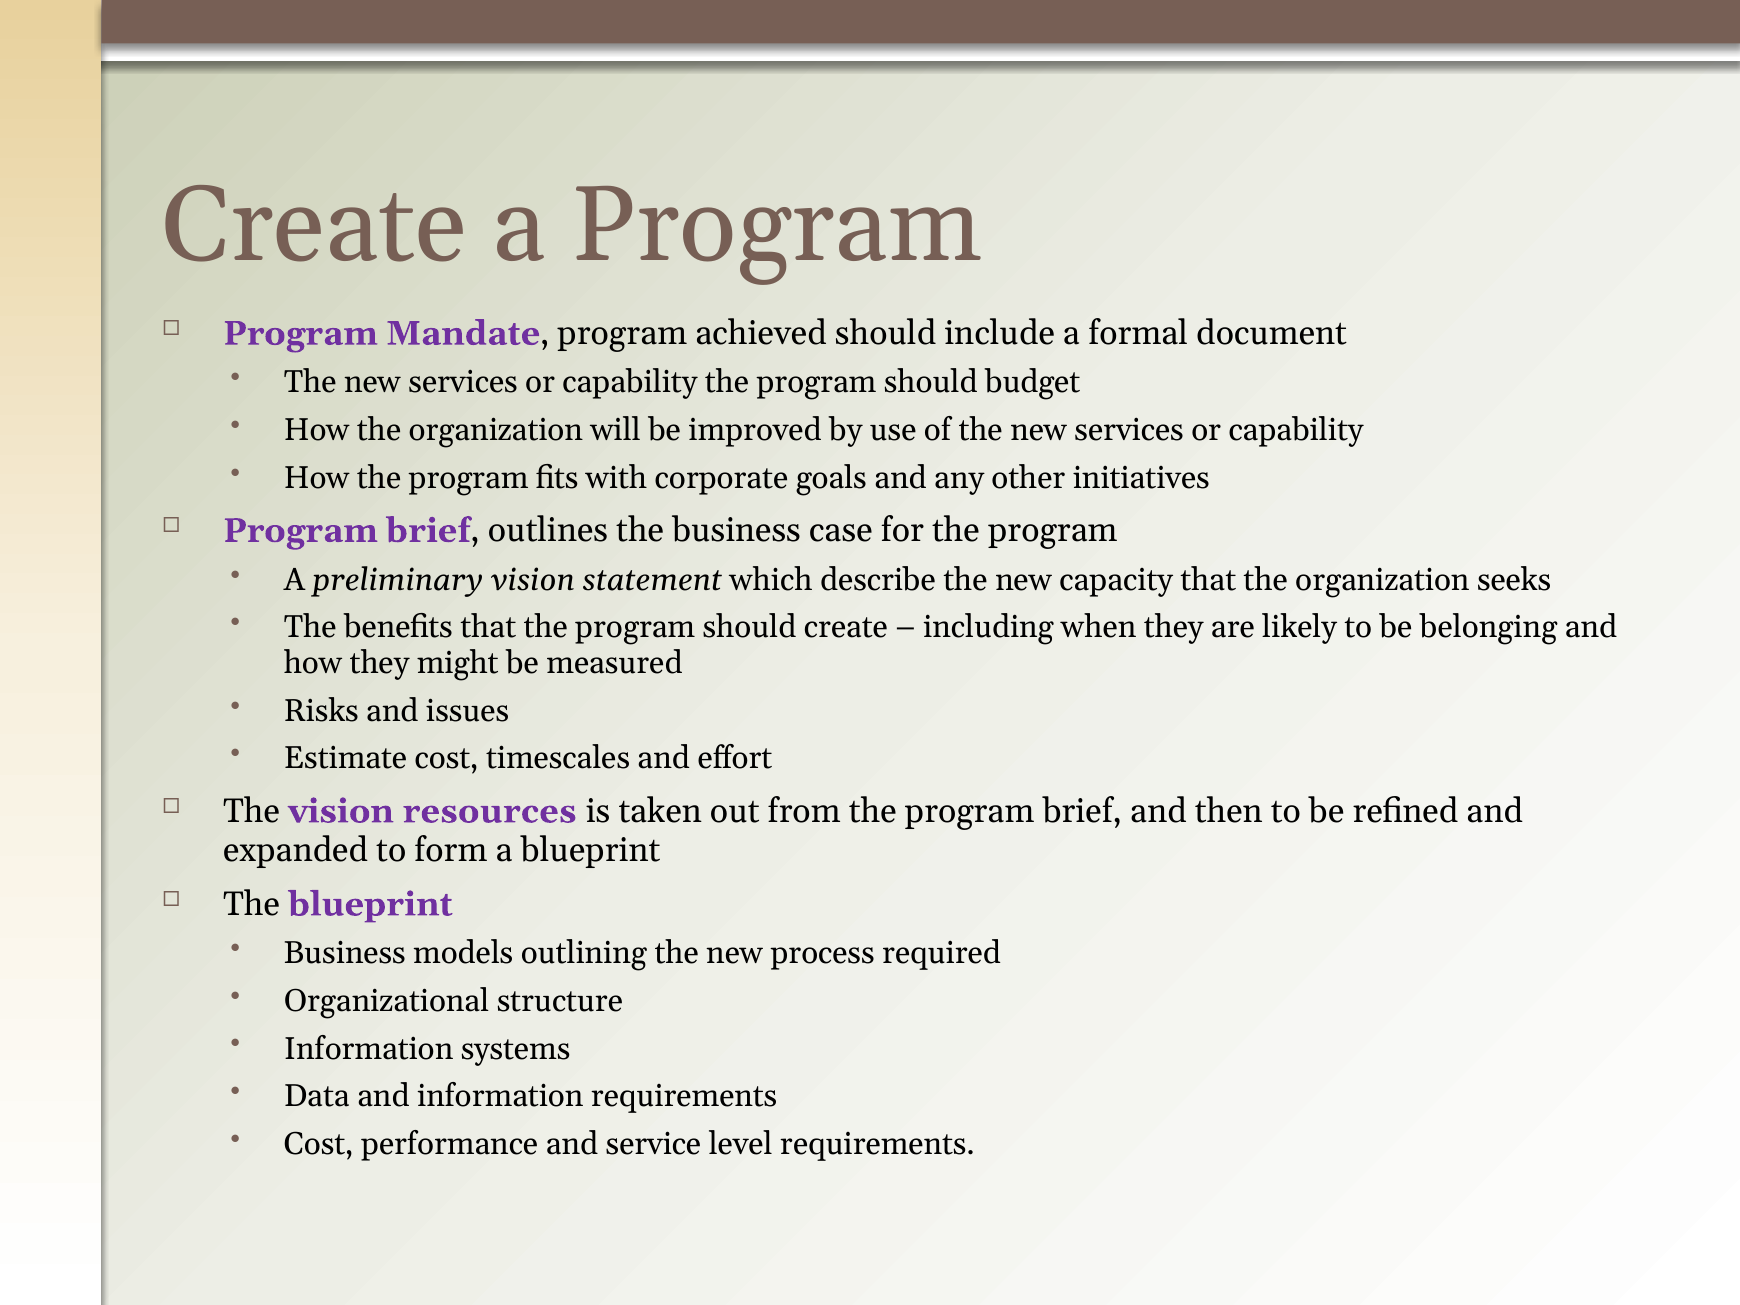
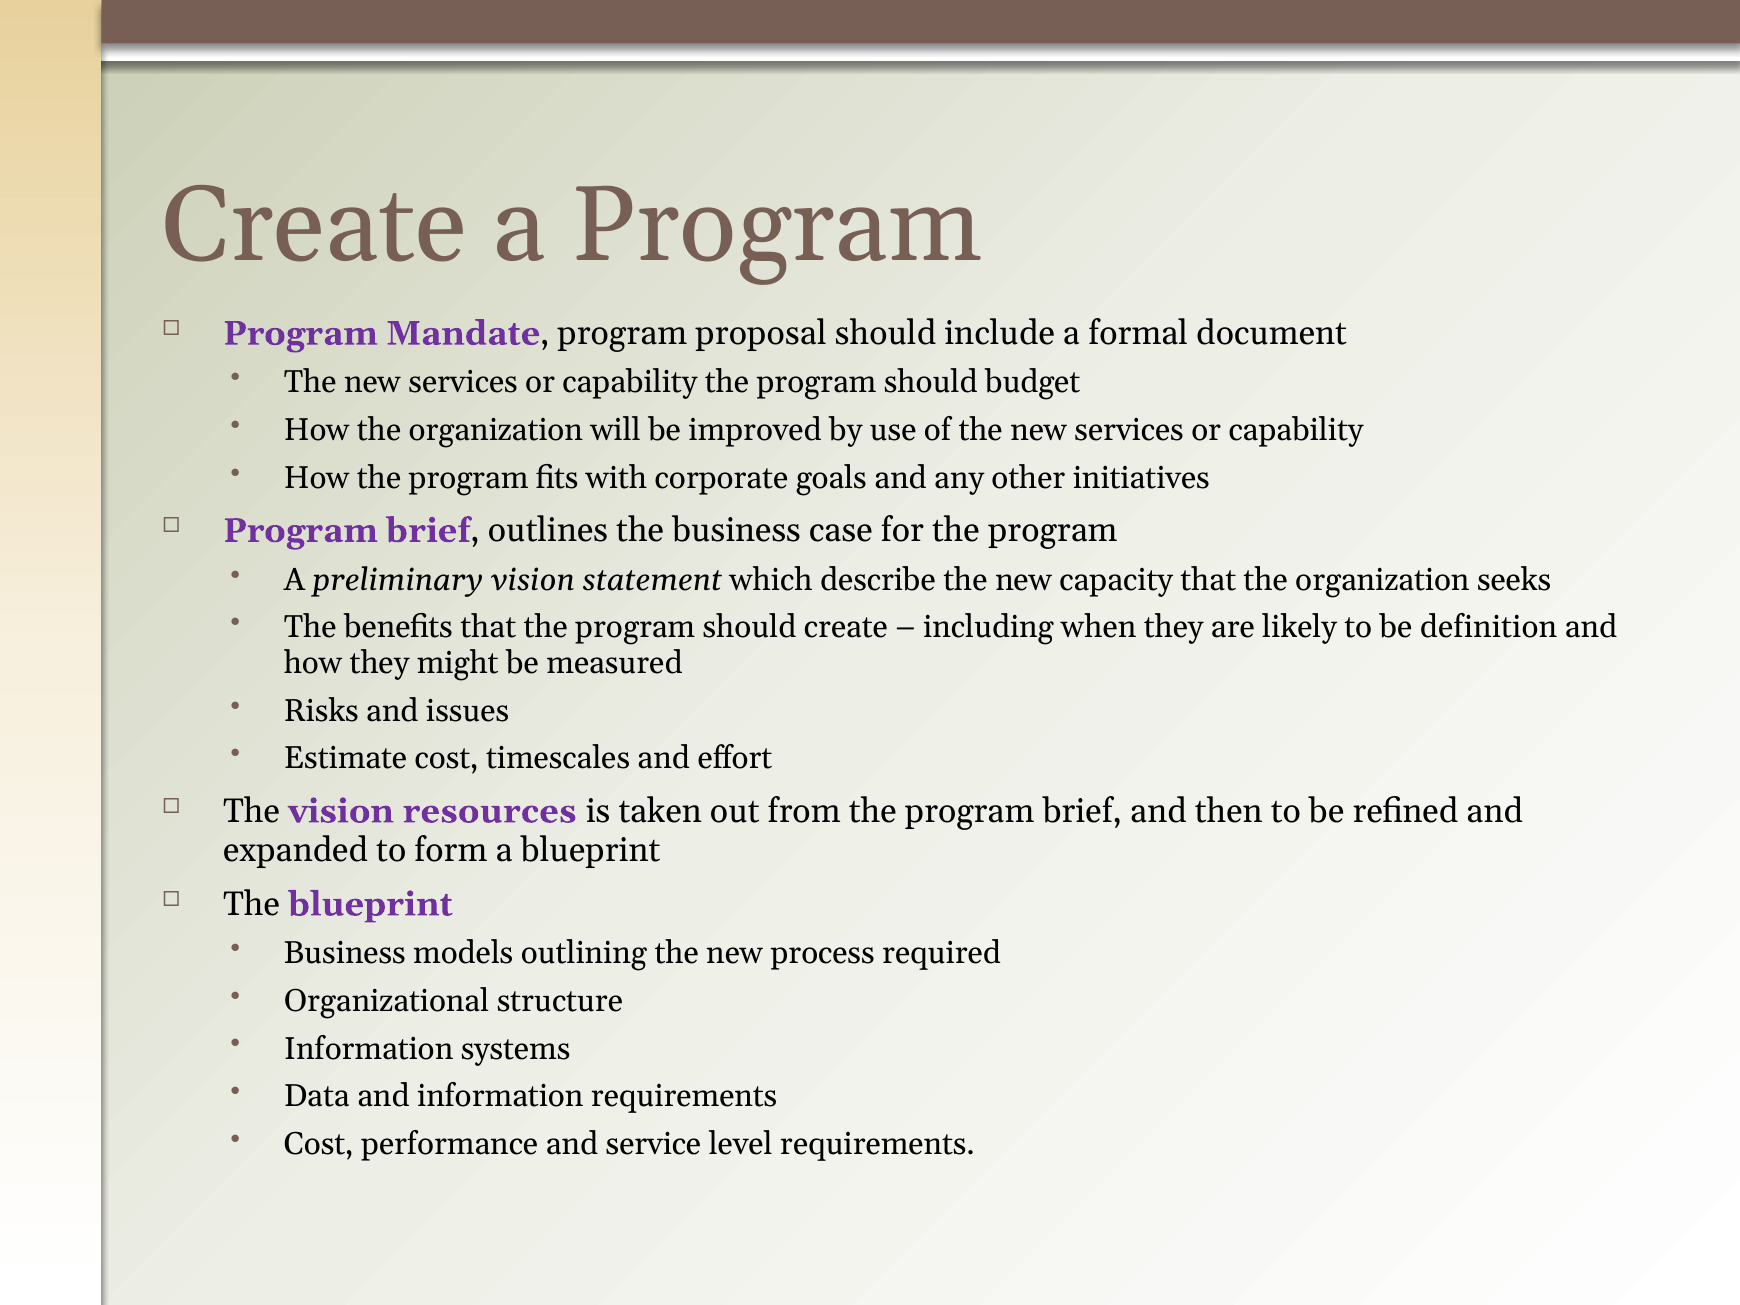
achieved: achieved -> proposal (761, 333)
belonging: belonging -> definition (1489, 627)
